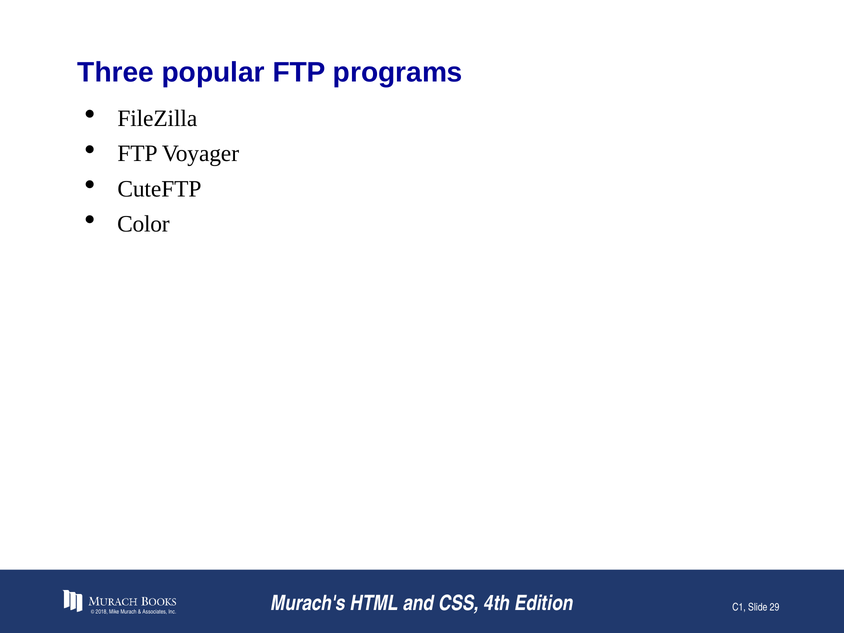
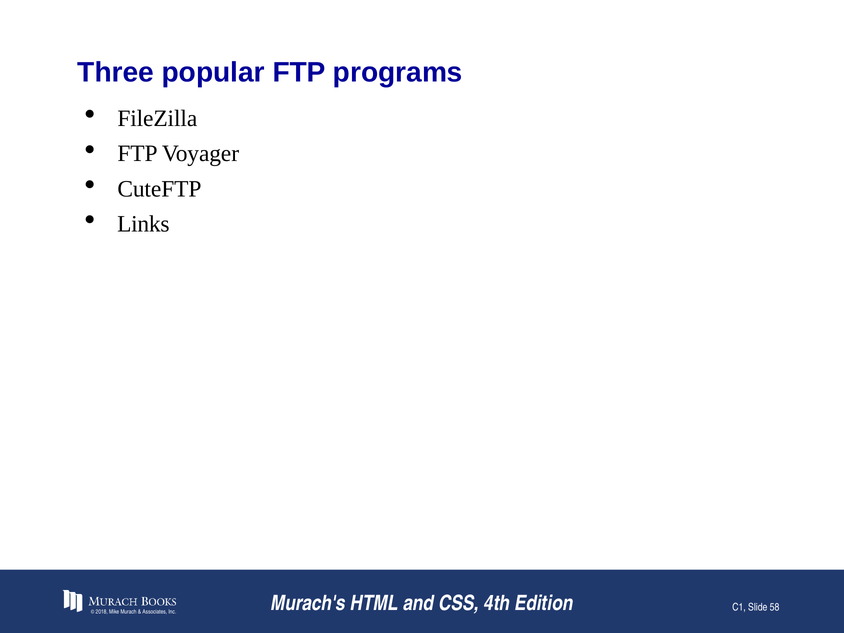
Color: Color -> Links (143, 224)
29: 29 -> 58 (775, 607)
